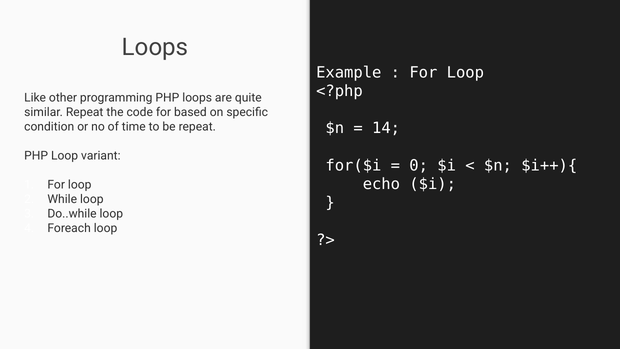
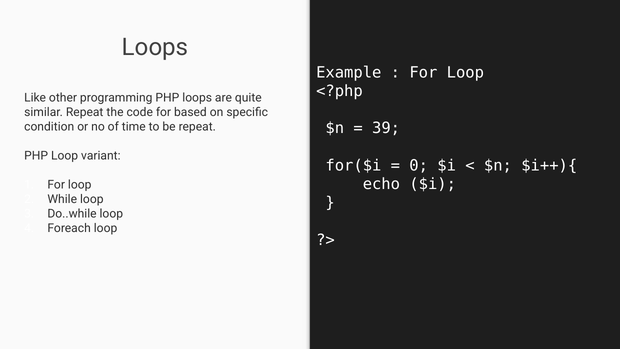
14: 14 -> 39 (386, 128)
